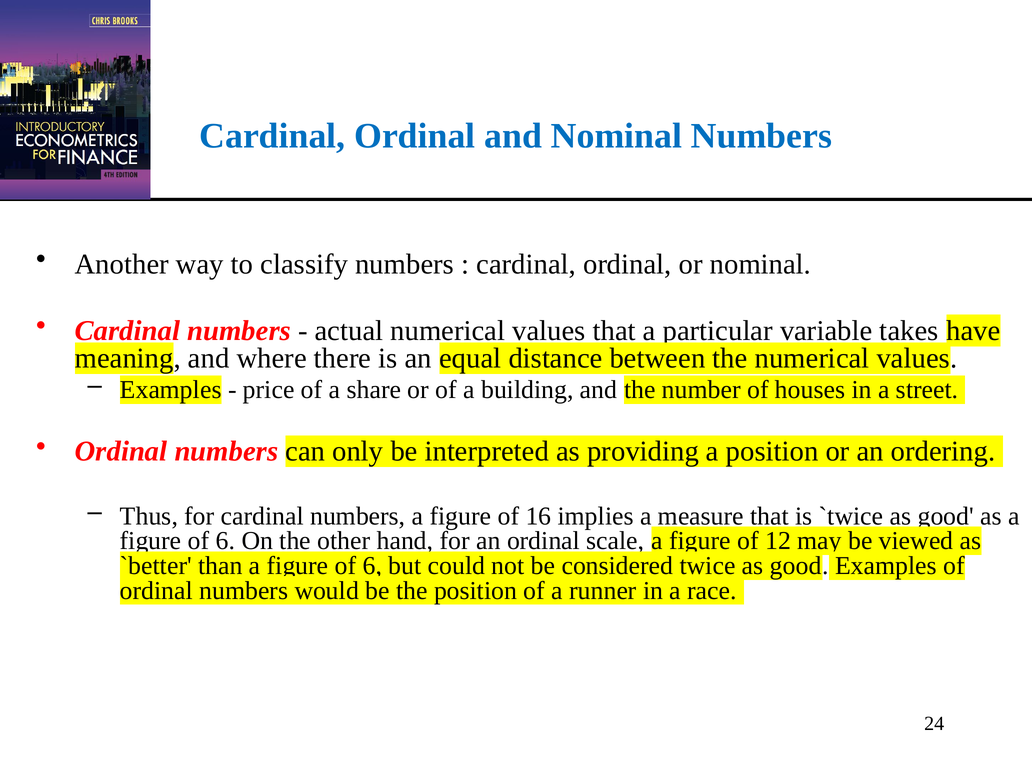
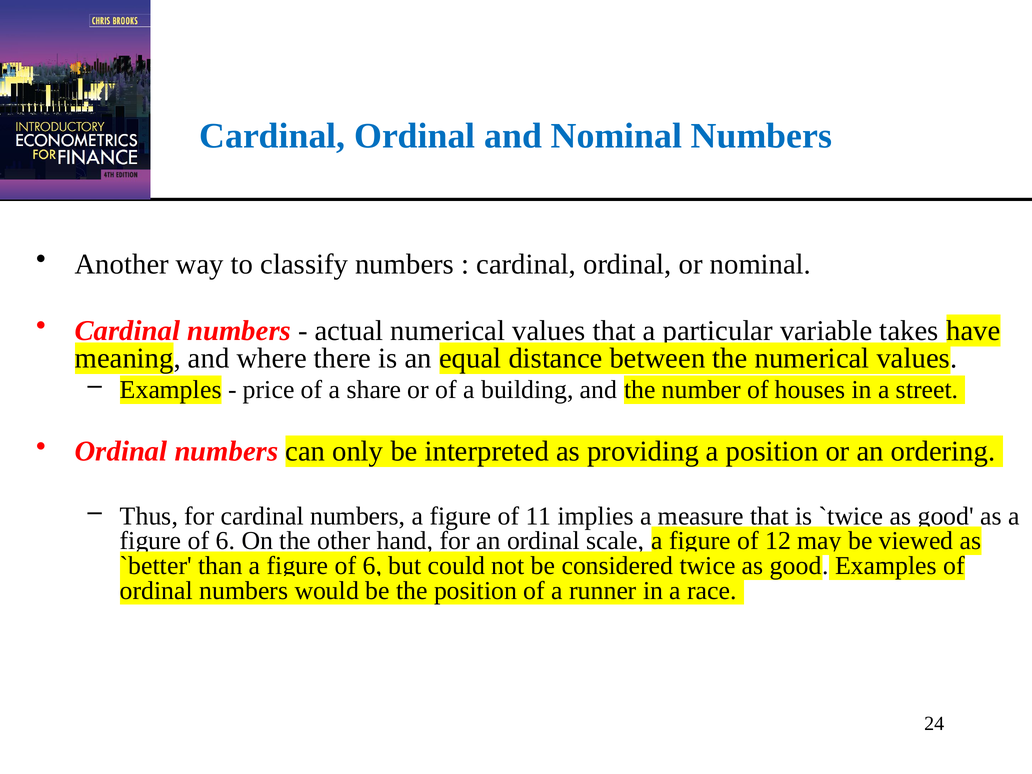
16: 16 -> 11 (538, 516)
